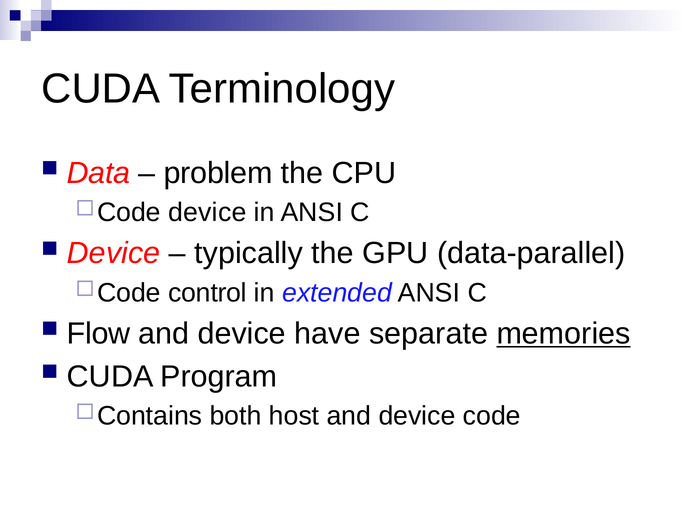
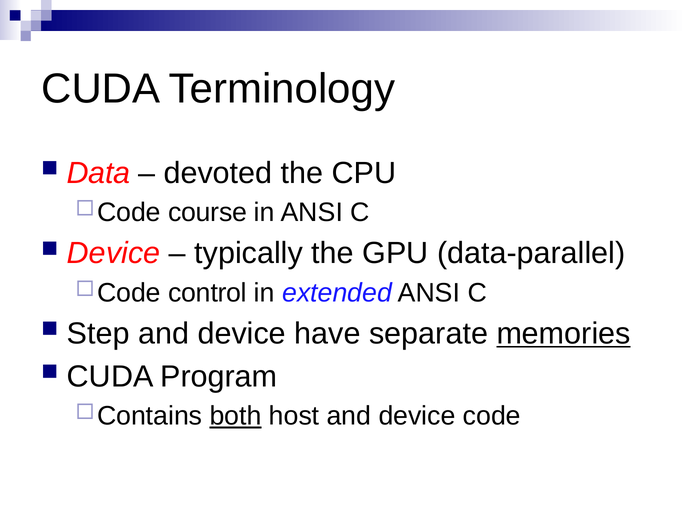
problem: problem -> devoted (218, 173)
device: device -> course (208, 212)
Flow: Flow -> Step (98, 333)
both underline: none -> present (236, 415)
